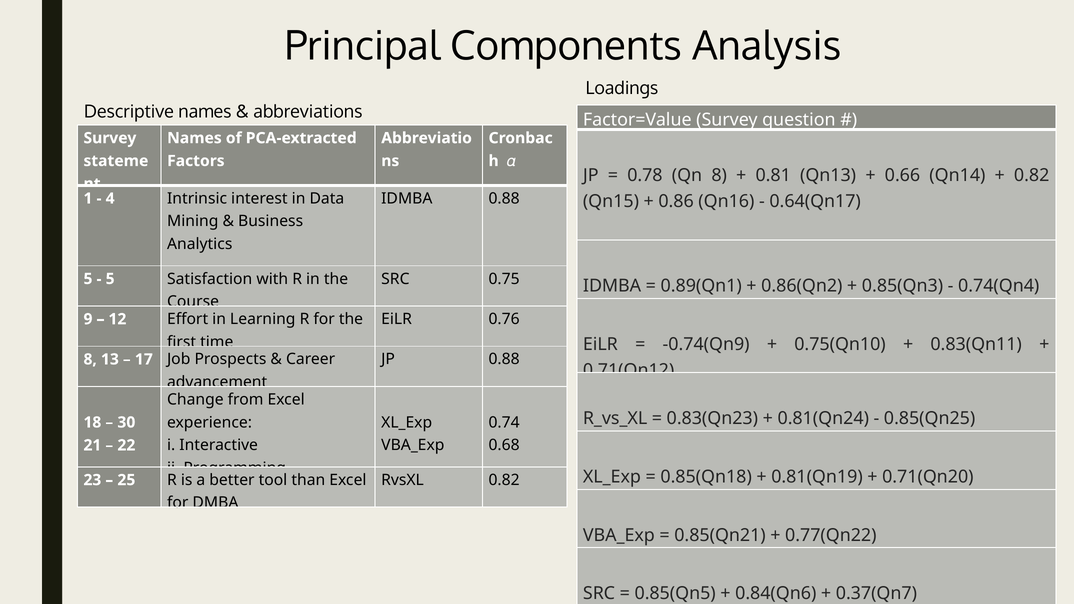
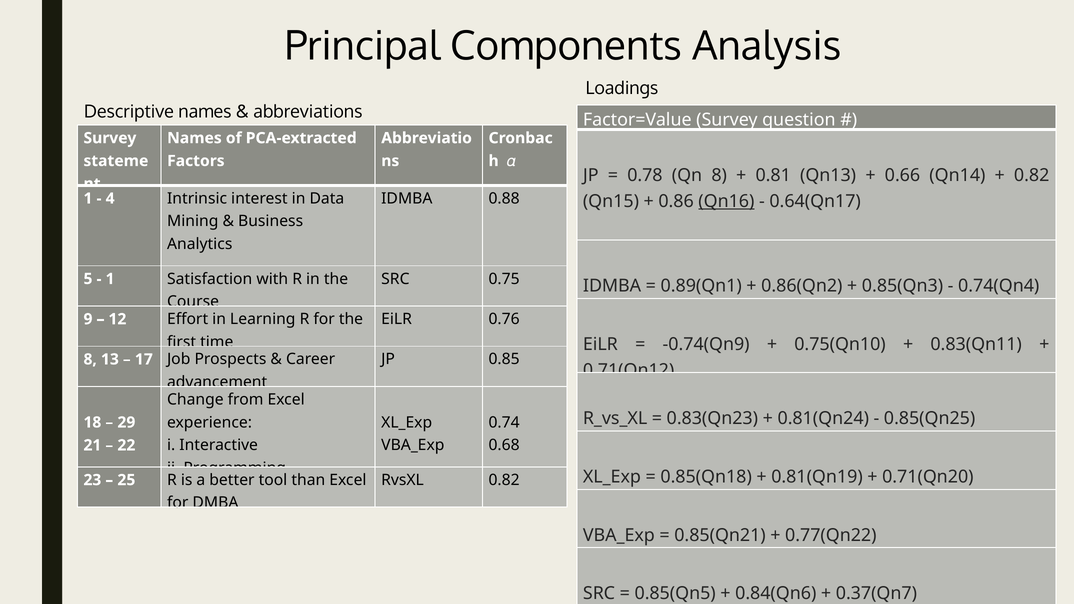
Qn16 underline: none -> present (726, 201)
5: 5 -> 1 (110, 279)
JP 0.88: 0.88 -> 0.85 (504, 359)
30: 30 -> 29 (126, 422)
